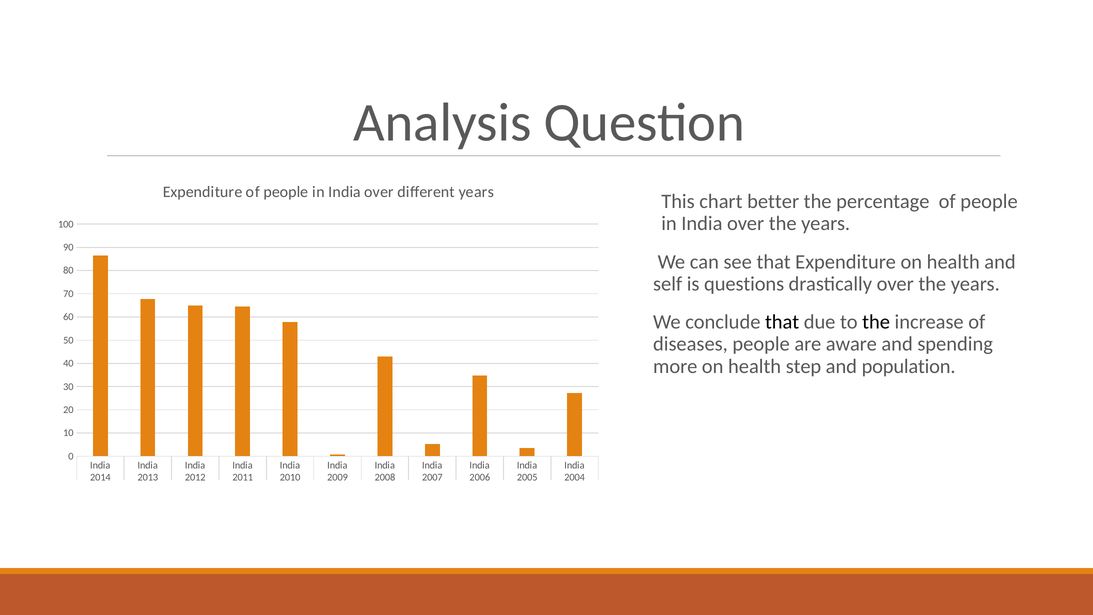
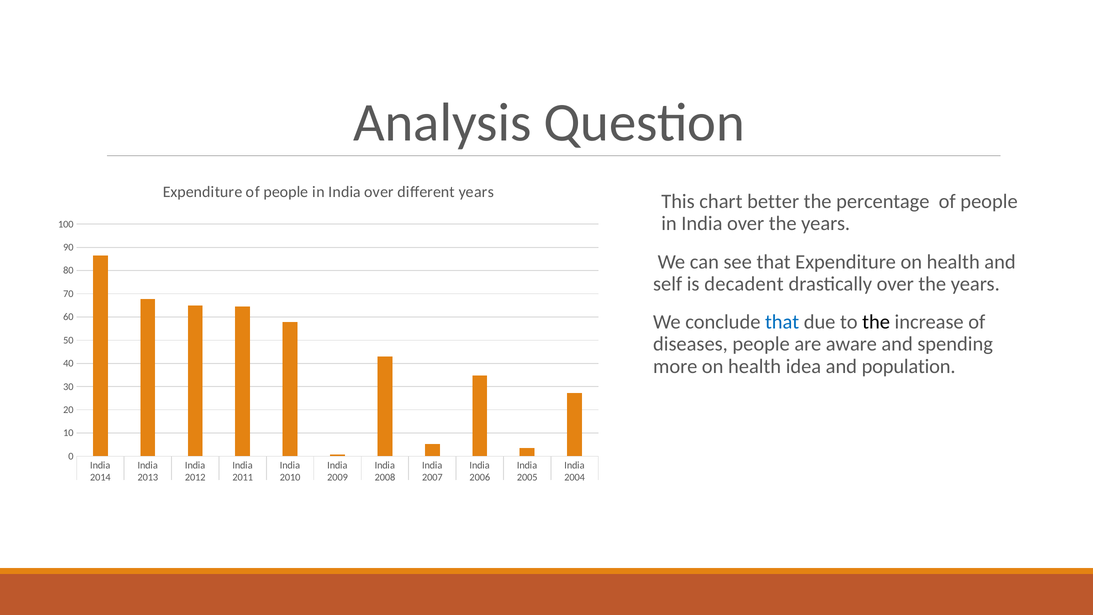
questions: questions -> decadent (744, 284)
that colour: black -> blue (782, 322)
step: step -> idea (803, 366)
